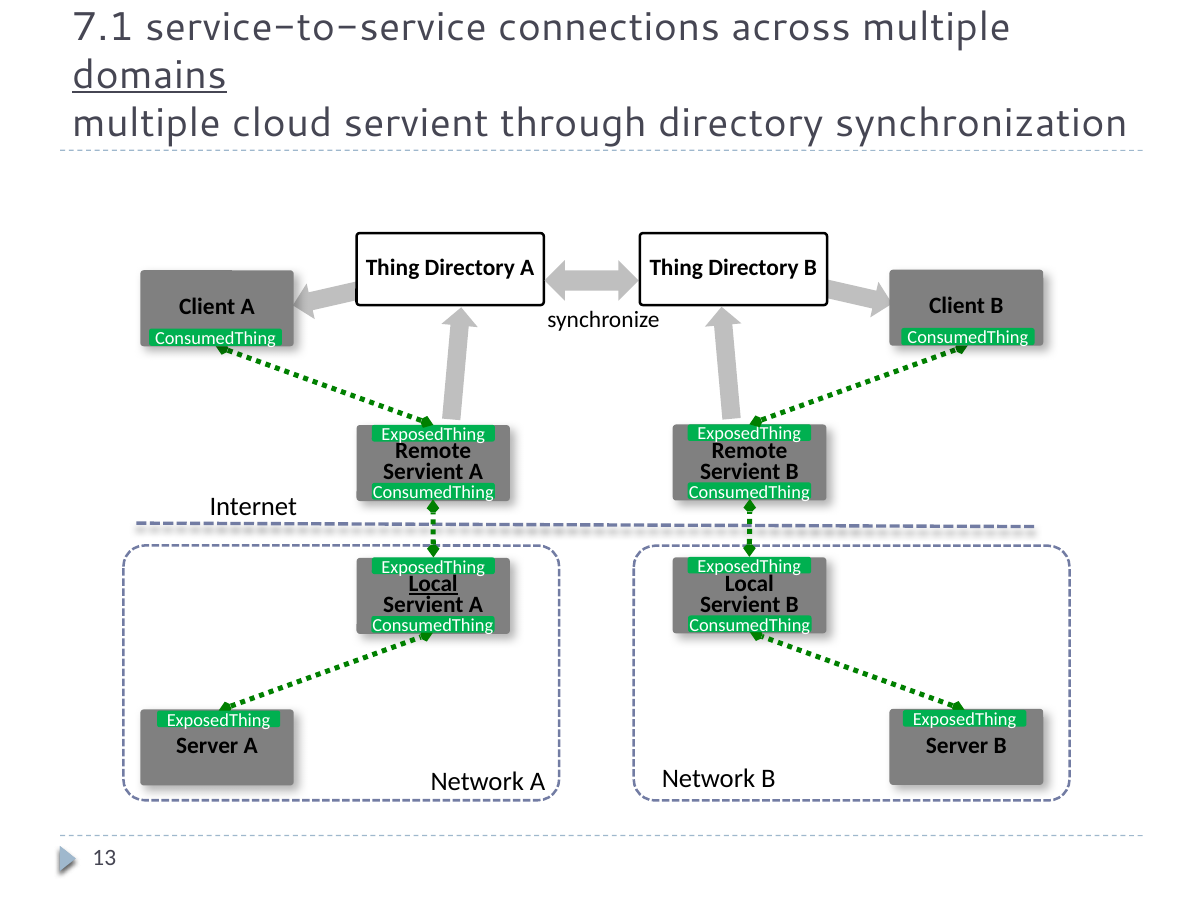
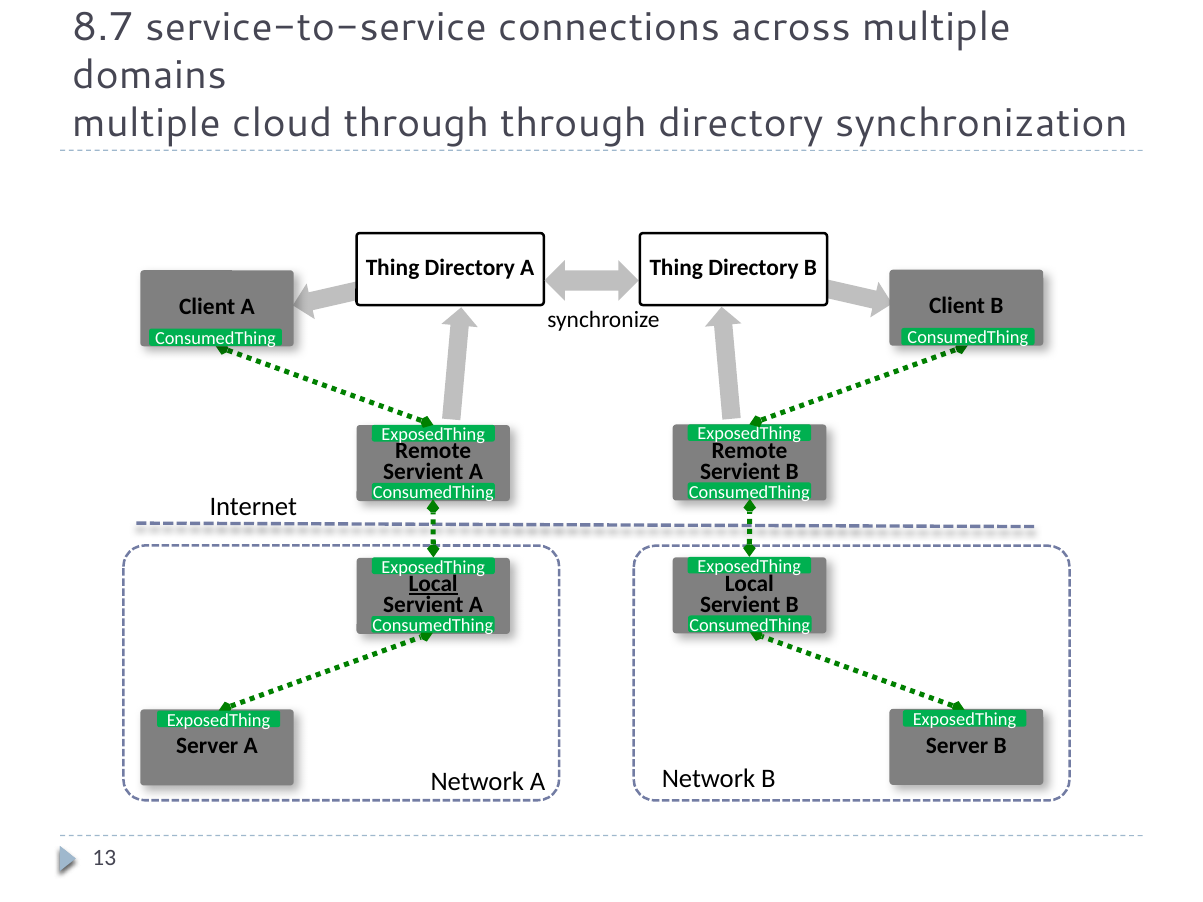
7.1: 7.1 -> 8.7 (103, 27)
domains underline: present -> none (149, 75)
cloud servient: servient -> through (416, 123)
